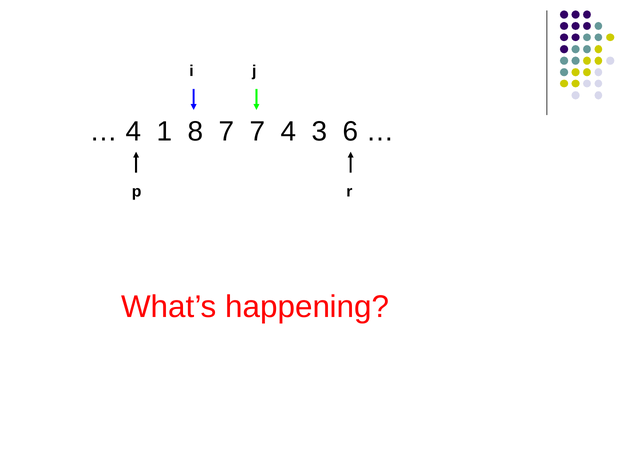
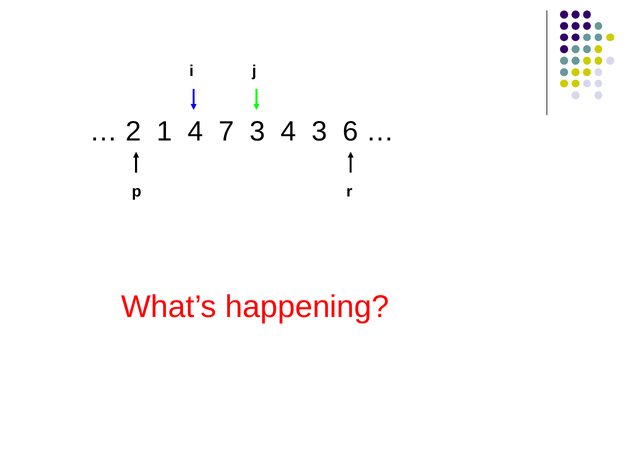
4: 4 -> 2 (133, 132)
1 8: 8 -> 4 (195, 132)
7 7: 7 -> 3 (257, 132)
